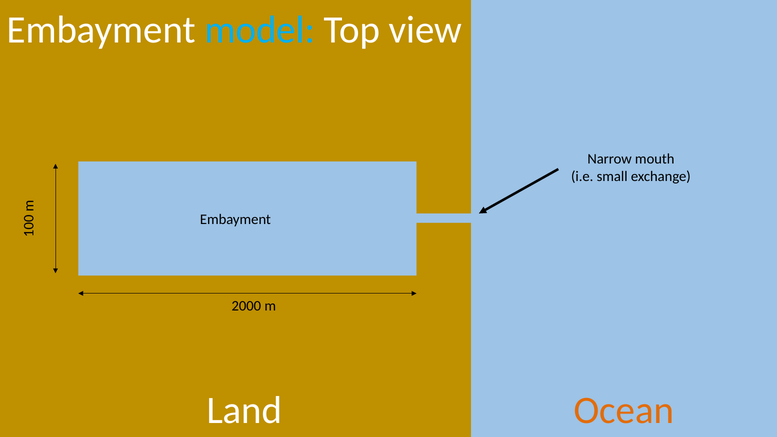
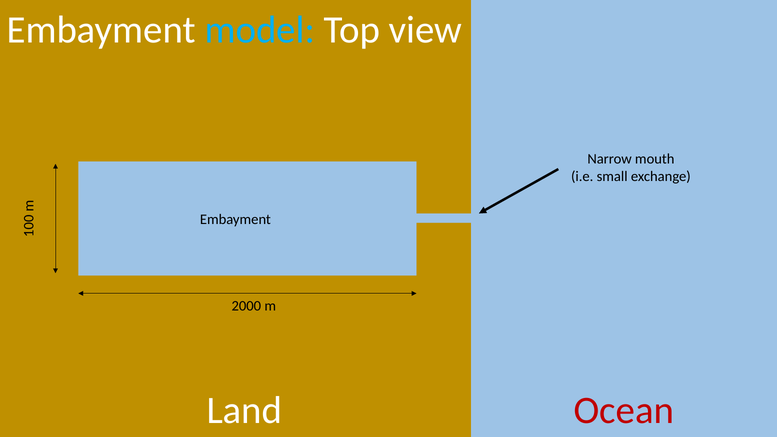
Ocean colour: orange -> red (624, 411)
